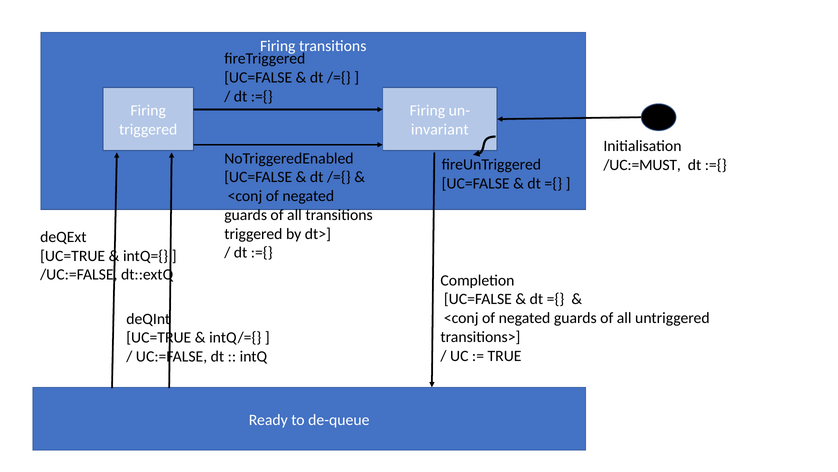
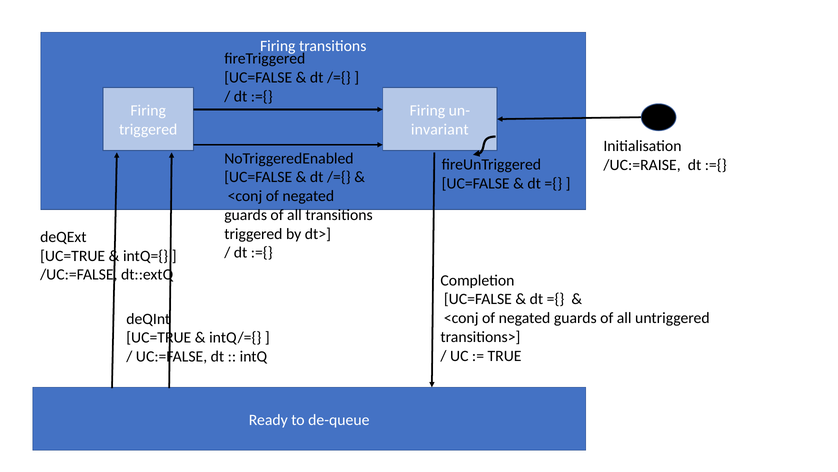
/UC:=MUST: /UC:=MUST -> /UC:=RAISE (642, 165)
